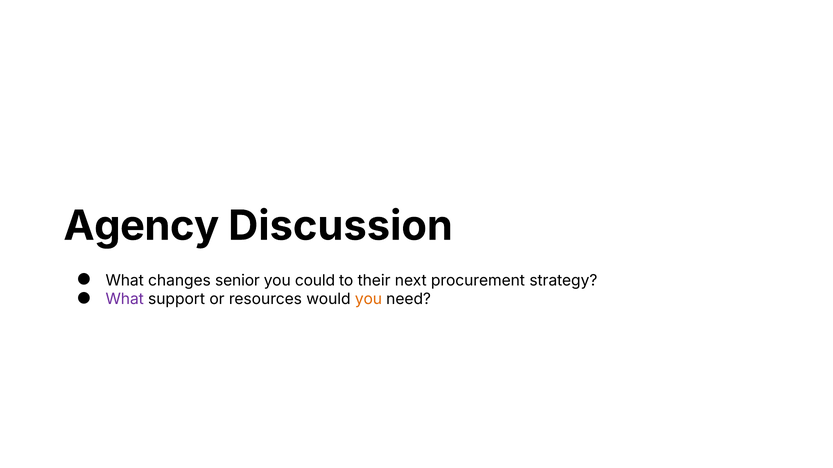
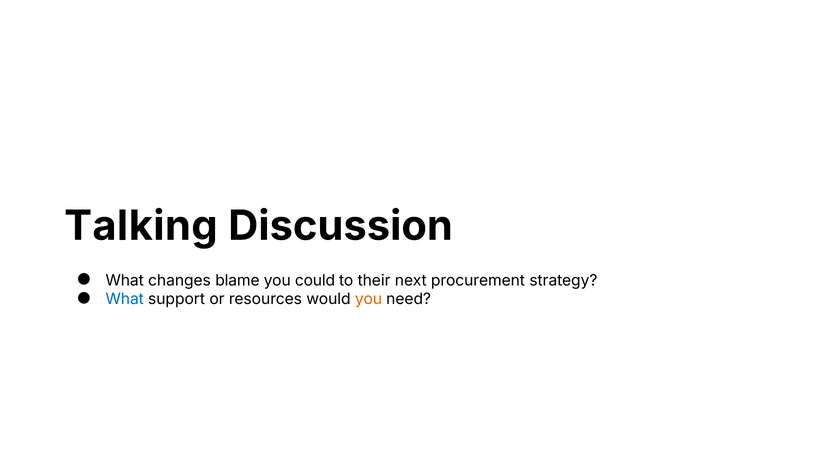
Agency: Agency -> Talking (141, 226)
senior: senior -> blame (237, 281)
What colour: purple -> blue (125, 299)
